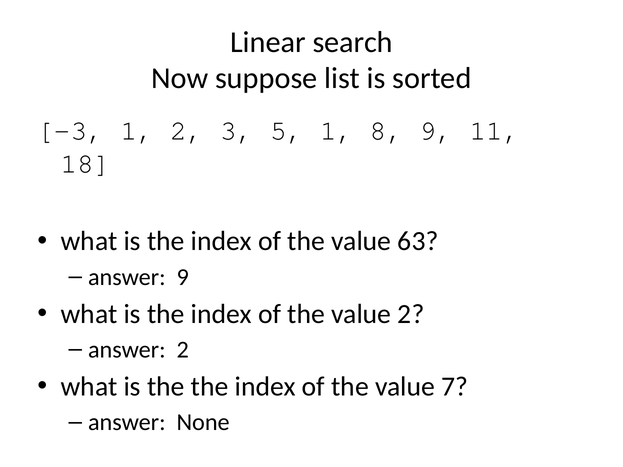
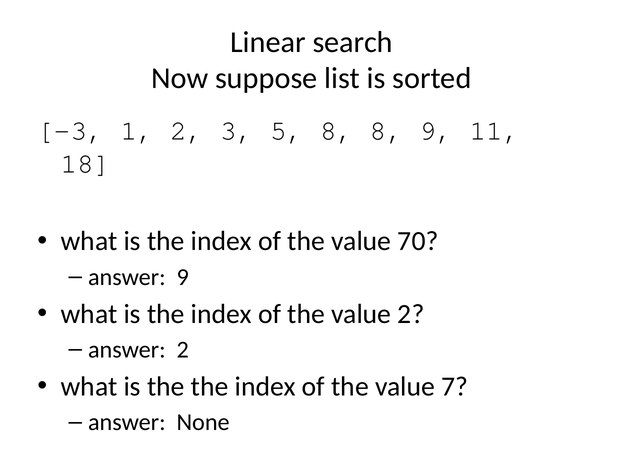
5 1: 1 -> 8 (337, 131)
63: 63 -> 70 (418, 241)
